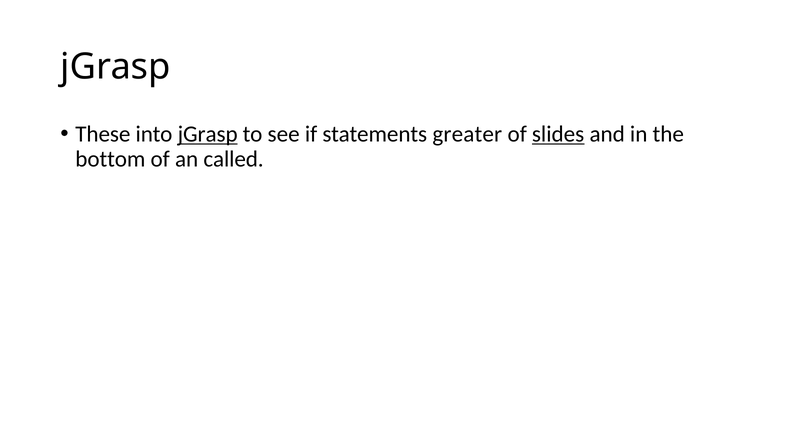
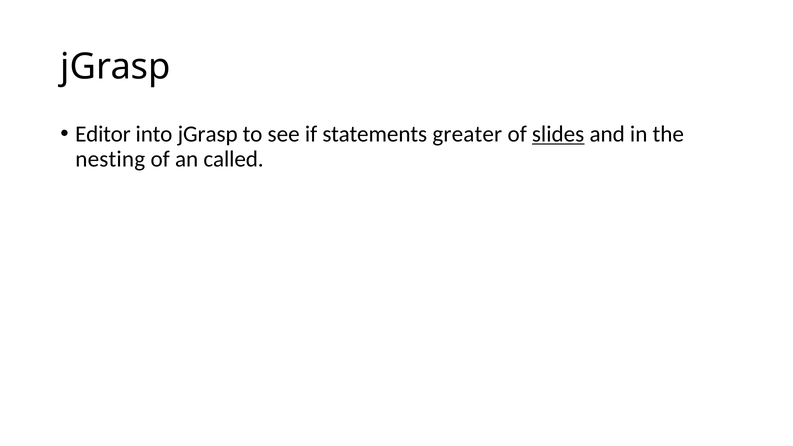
These: These -> Editor (103, 134)
jGrasp underline: present -> none (208, 134)
bottom: bottom -> nesting (110, 159)
